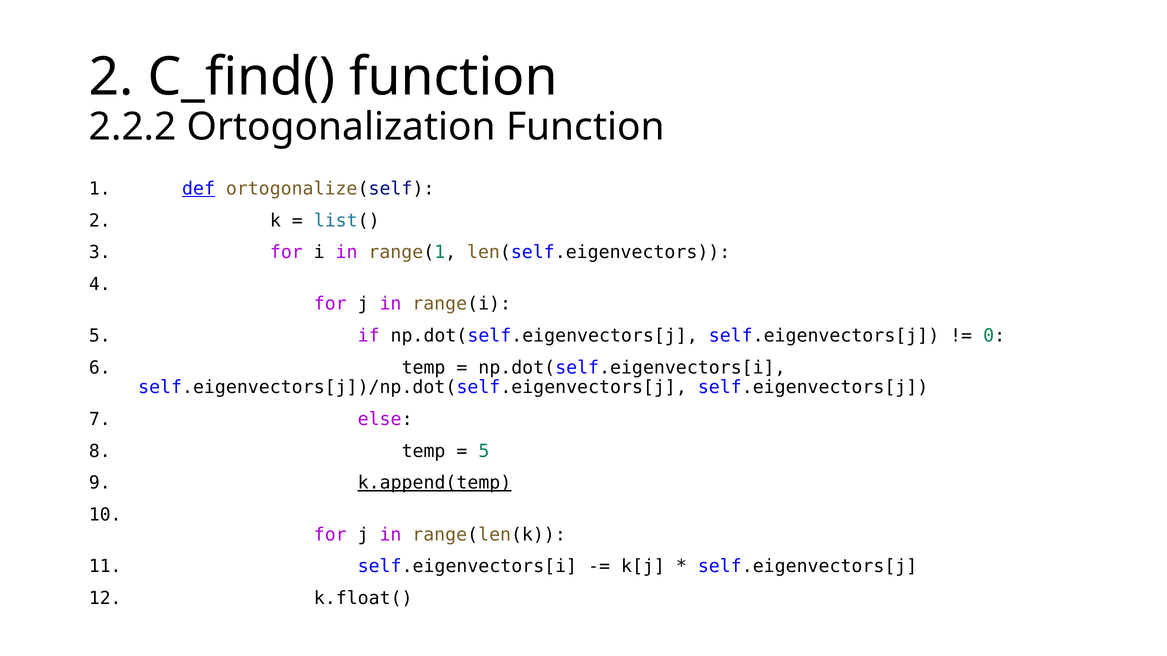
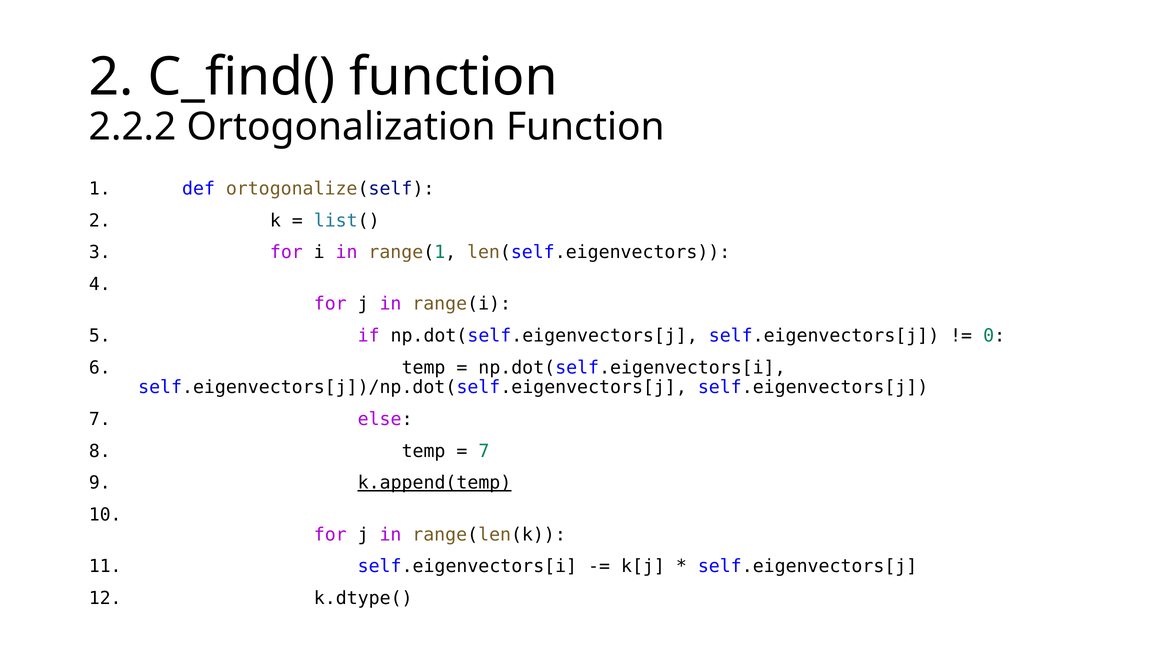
def underline: present -> none (199, 189)
5: 5 -> 7 (484, 451)
k.float(: k.float( -> k.dtype( (363, 599)
